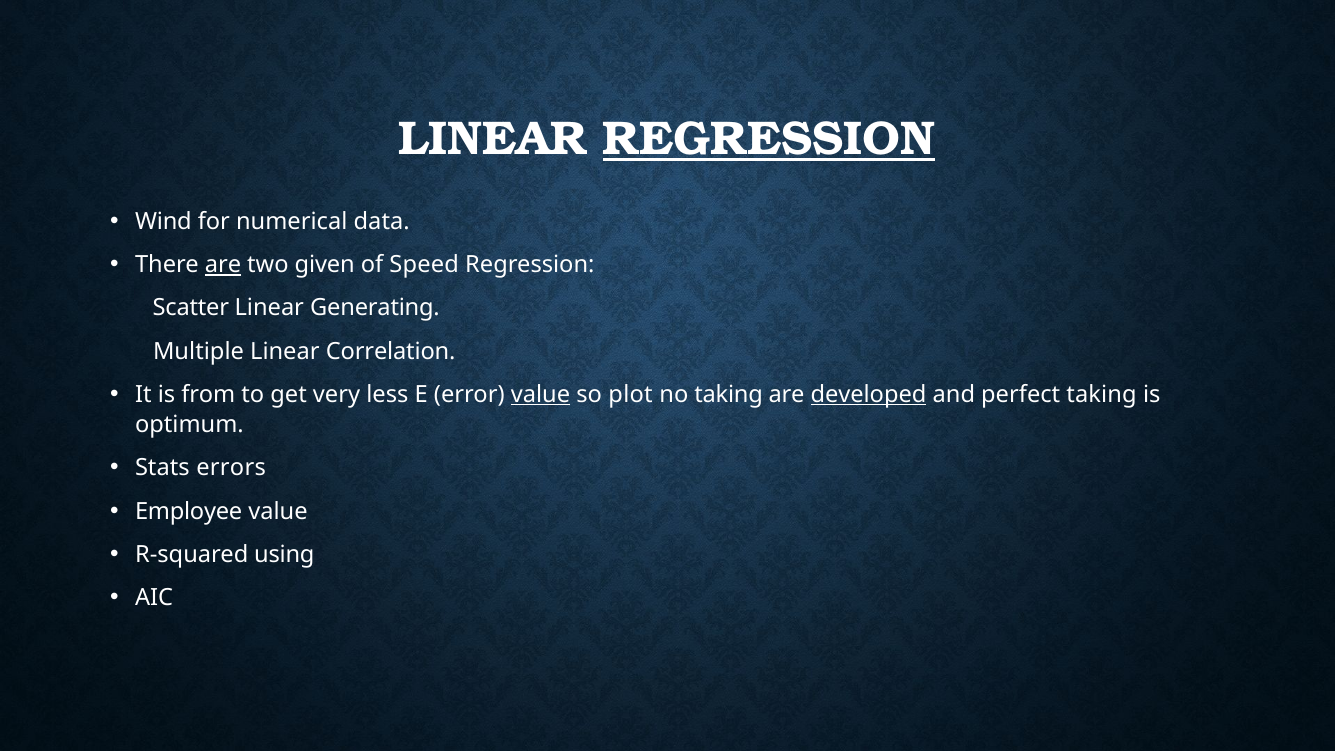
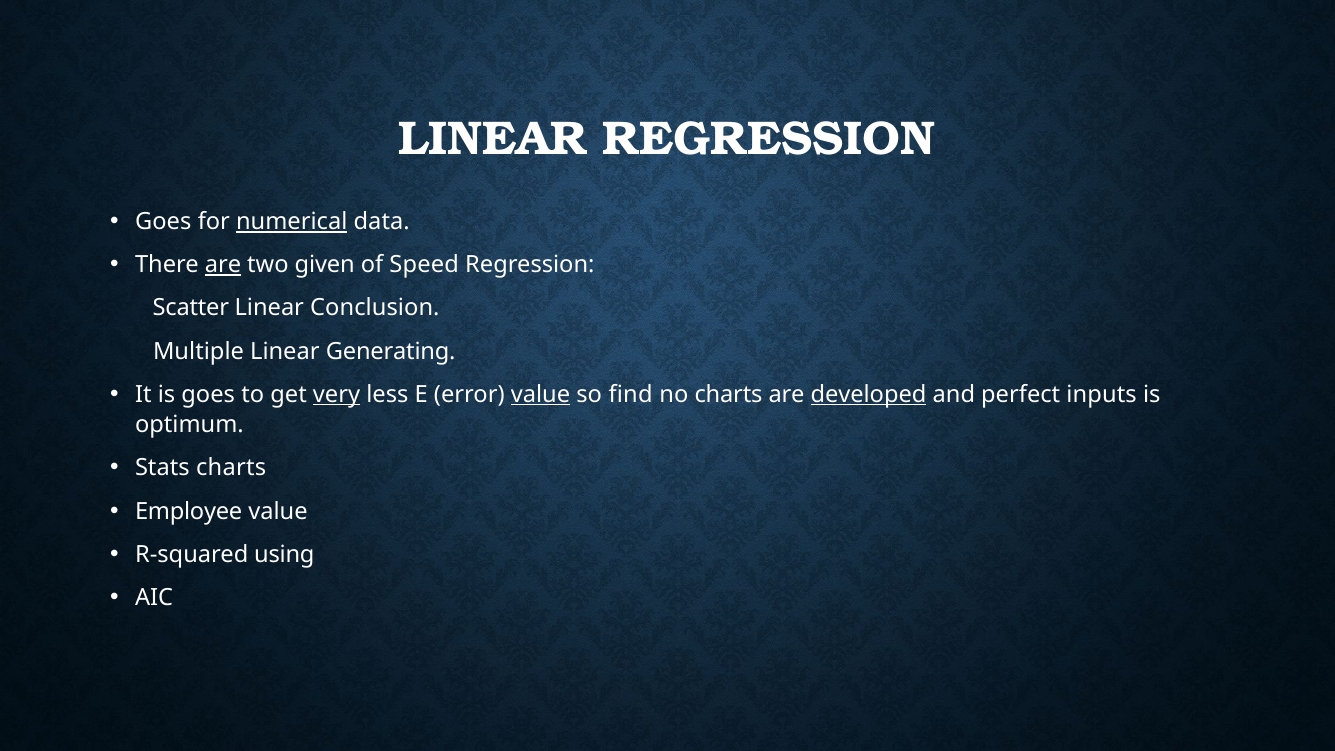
REGRESSION underline: present -> none (769, 139)
Wind: Wind -> Goes (163, 222)
numerical underline: none -> present (292, 222)
Generating: Generating -> Conclusion (375, 308)
Correlation: Correlation -> Generating (391, 351)
is from: from -> goes (208, 394)
very underline: none -> present (337, 394)
plot: plot -> find (631, 394)
no taking: taking -> charts (729, 394)
perfect taking: taking -> inputs (1102, 394)
Stats errors: errors -> charts (231, 468)
